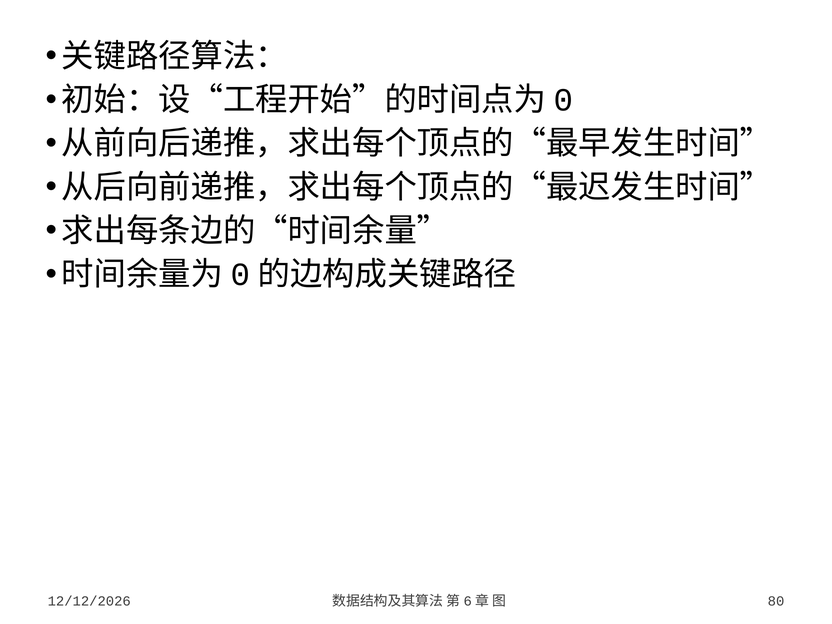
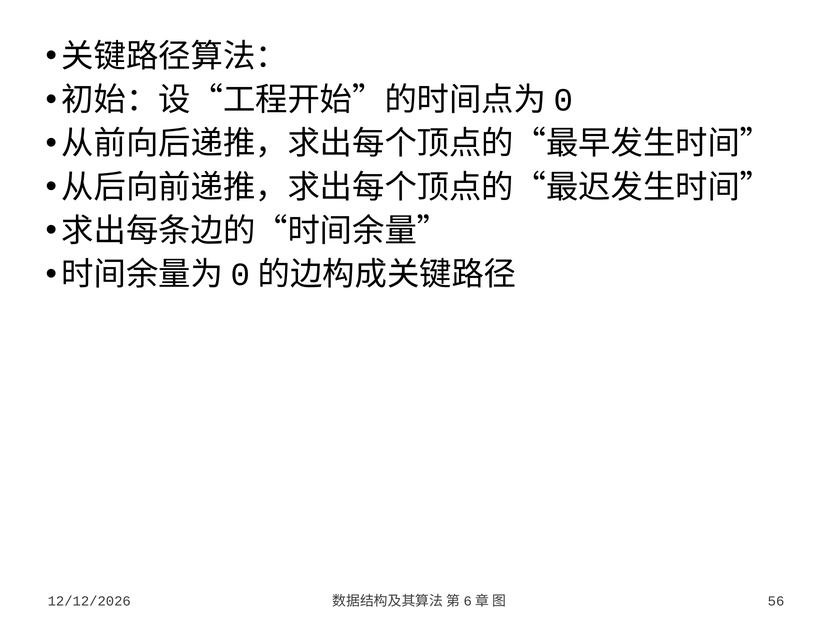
80: 80 -> 56 (776, 601)
